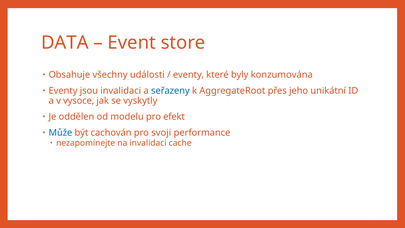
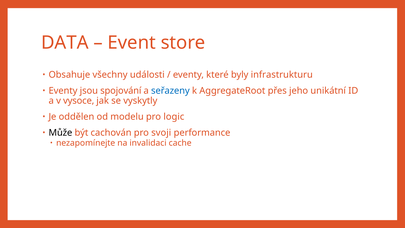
konzumována: konzumována -> infrastrukturu (282, 75)
jsou invalidaci: invalidaci -> spojování (121, 91)
efekt: efekt -> logic (174, 117)
Může colour: blue -> black (60, 133)
